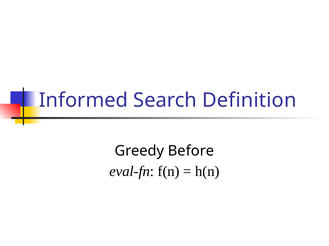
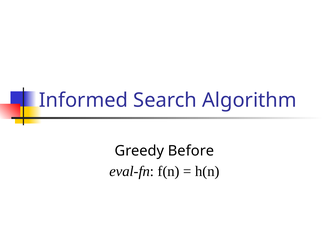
Definition: Definition -> Algorithm (249, 101)
